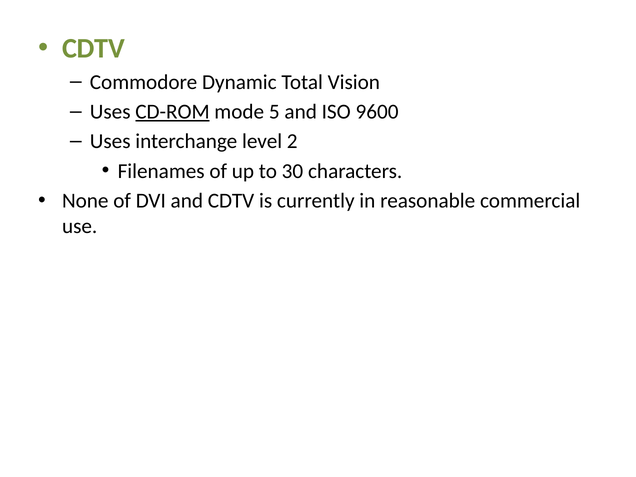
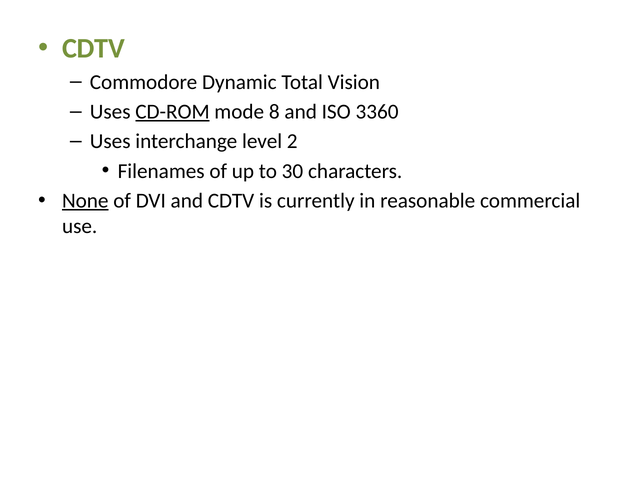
5: 5 -> 8 (274, 112)
9600: 9600 -> 3360 (377, 112)
None underline: none -> present (85, 201)
